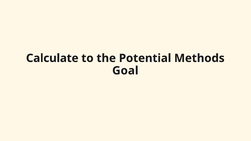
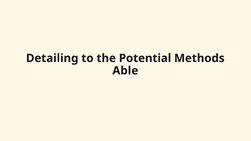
Calculate: Calculate -> Detailing (52, 58)
Goal: Goal -> Able (125, 71)
